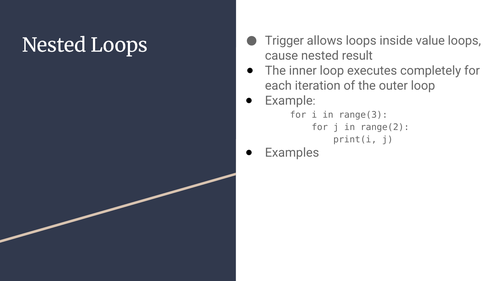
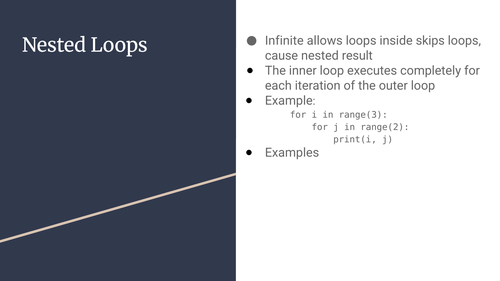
Trigger: Trigger -> Infinite (284, 41)
value: value -> skips (430, 41)
